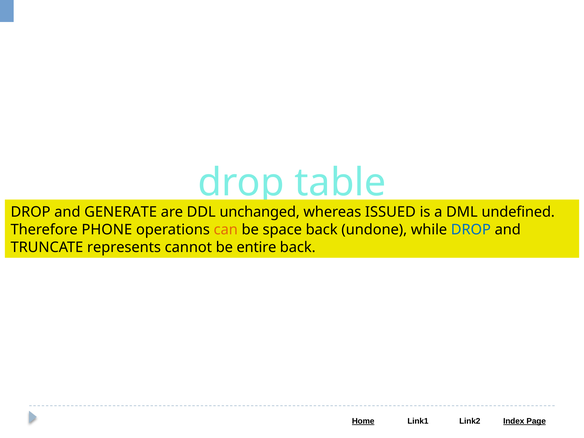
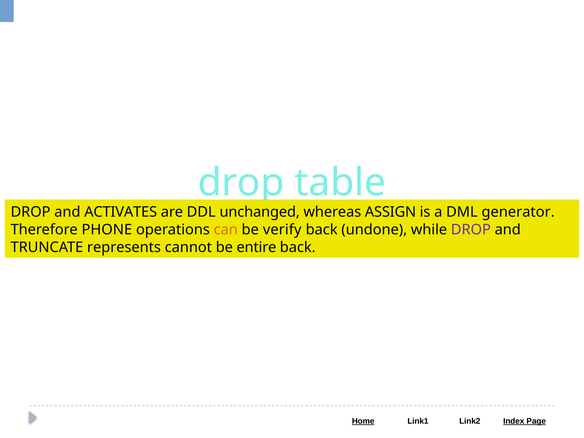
GENERATE: GENERATE -> ACTIVATES (121, 212)
ISSUED: ISSUED -> ASSIGN (391, 212)
undefined: undefined -> generator (518, 212)
space: space -> verify (282, 230)
DROP colour: blue -> purple (471, 230)
